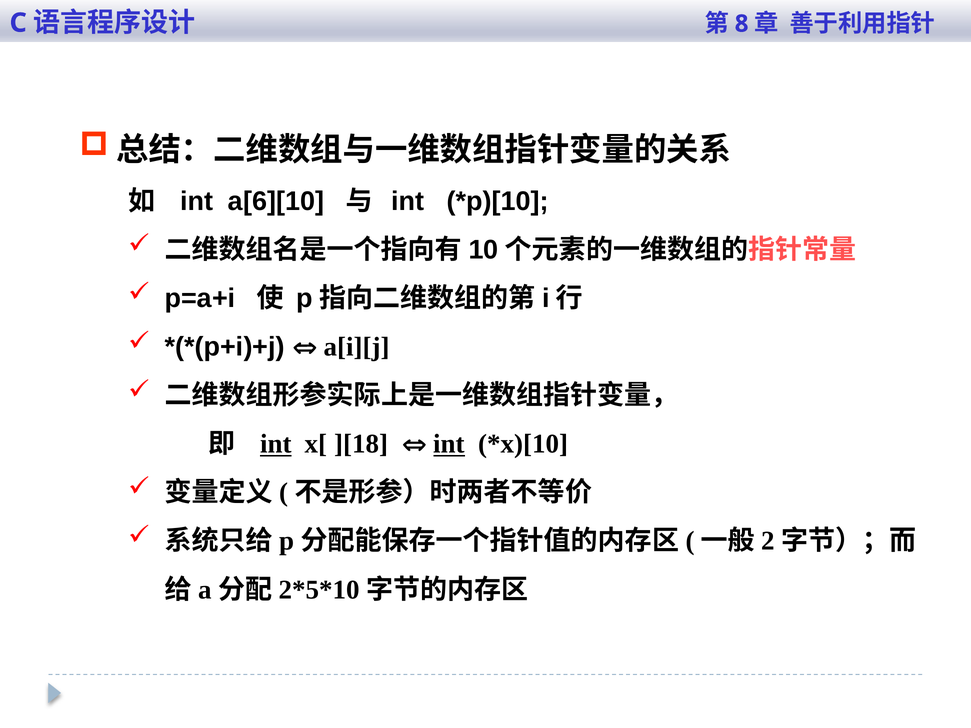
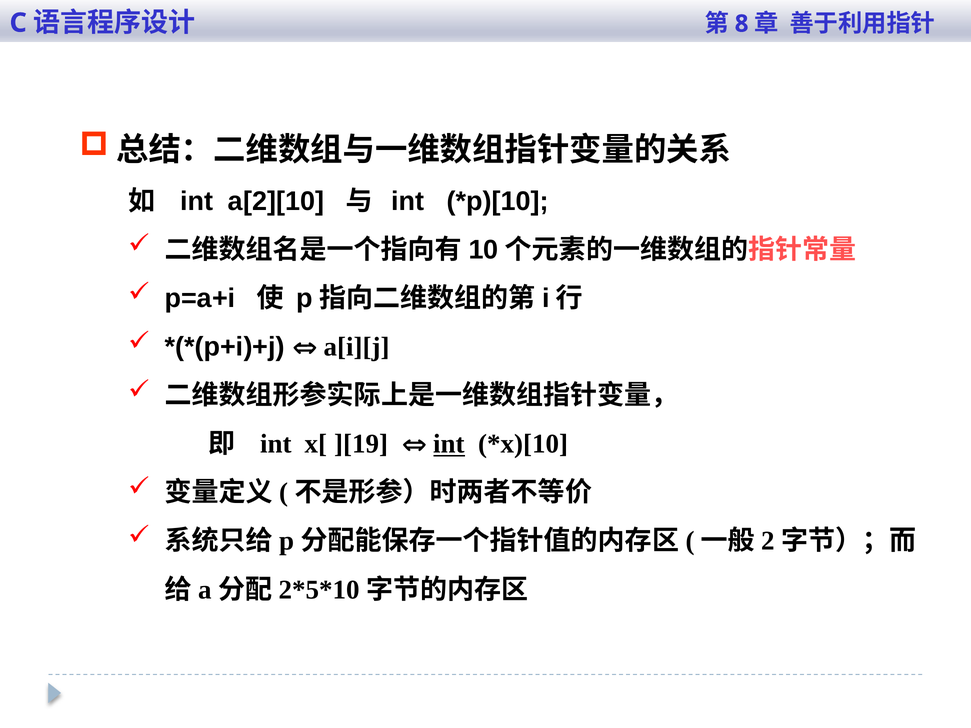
a[6][10: a[6][10 -> a[2][10 (276, 201)
int underline: present -> none (276, 444)
][18: ][18 -> ][19 (361, 444)
